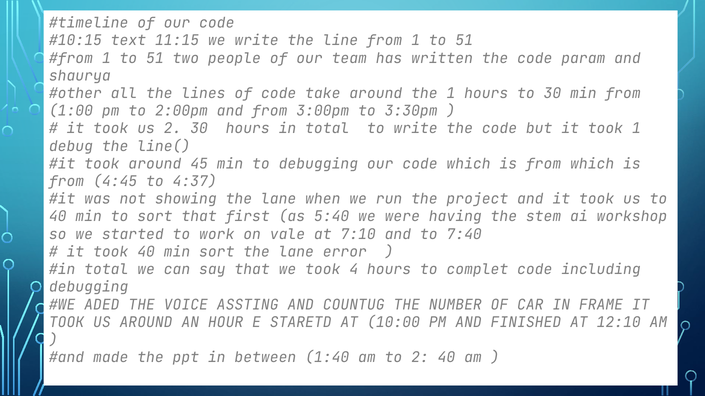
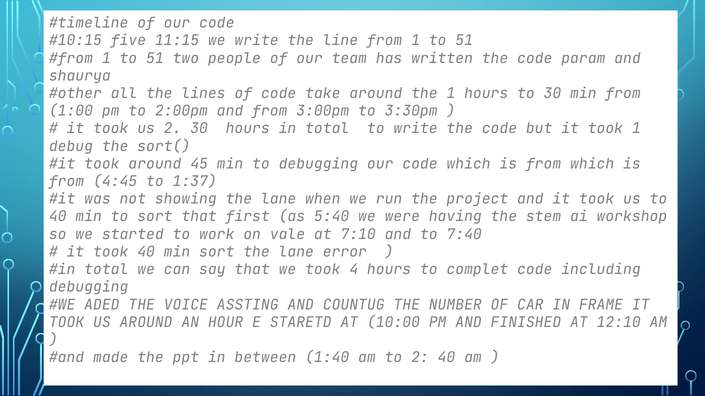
text: text -> five (128, 41)
line(: line( -> sort( (164, 146)
4:37: 4:37 -> 1:37 (195, 182)
